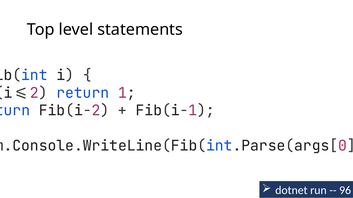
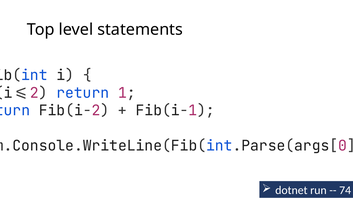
96: 96 -> 74 (345, 191)
